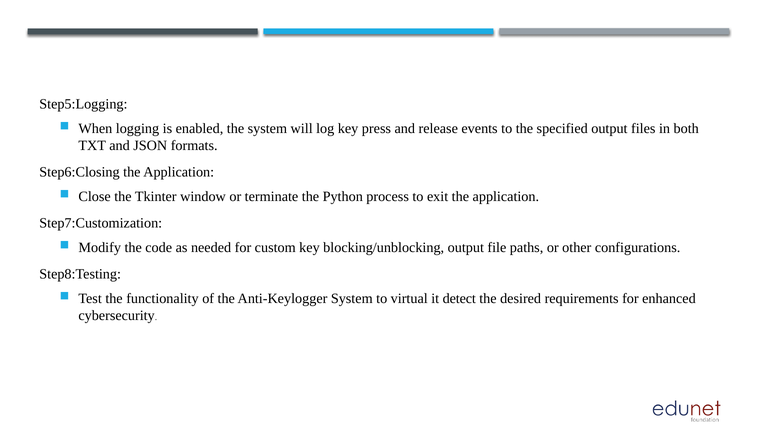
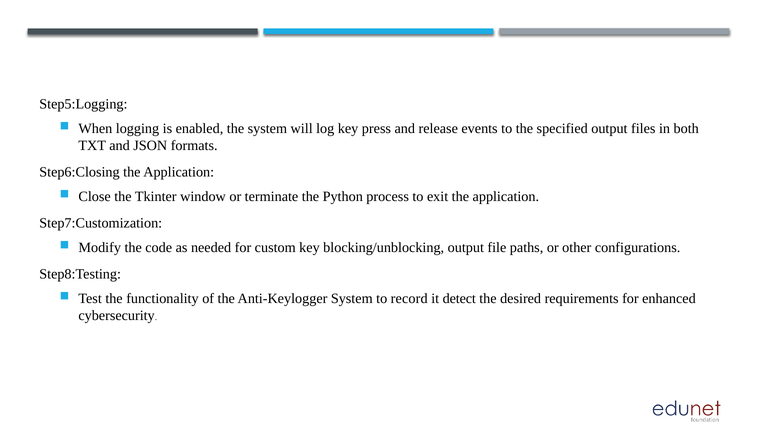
virtual: virtual -> record (409, 298)
